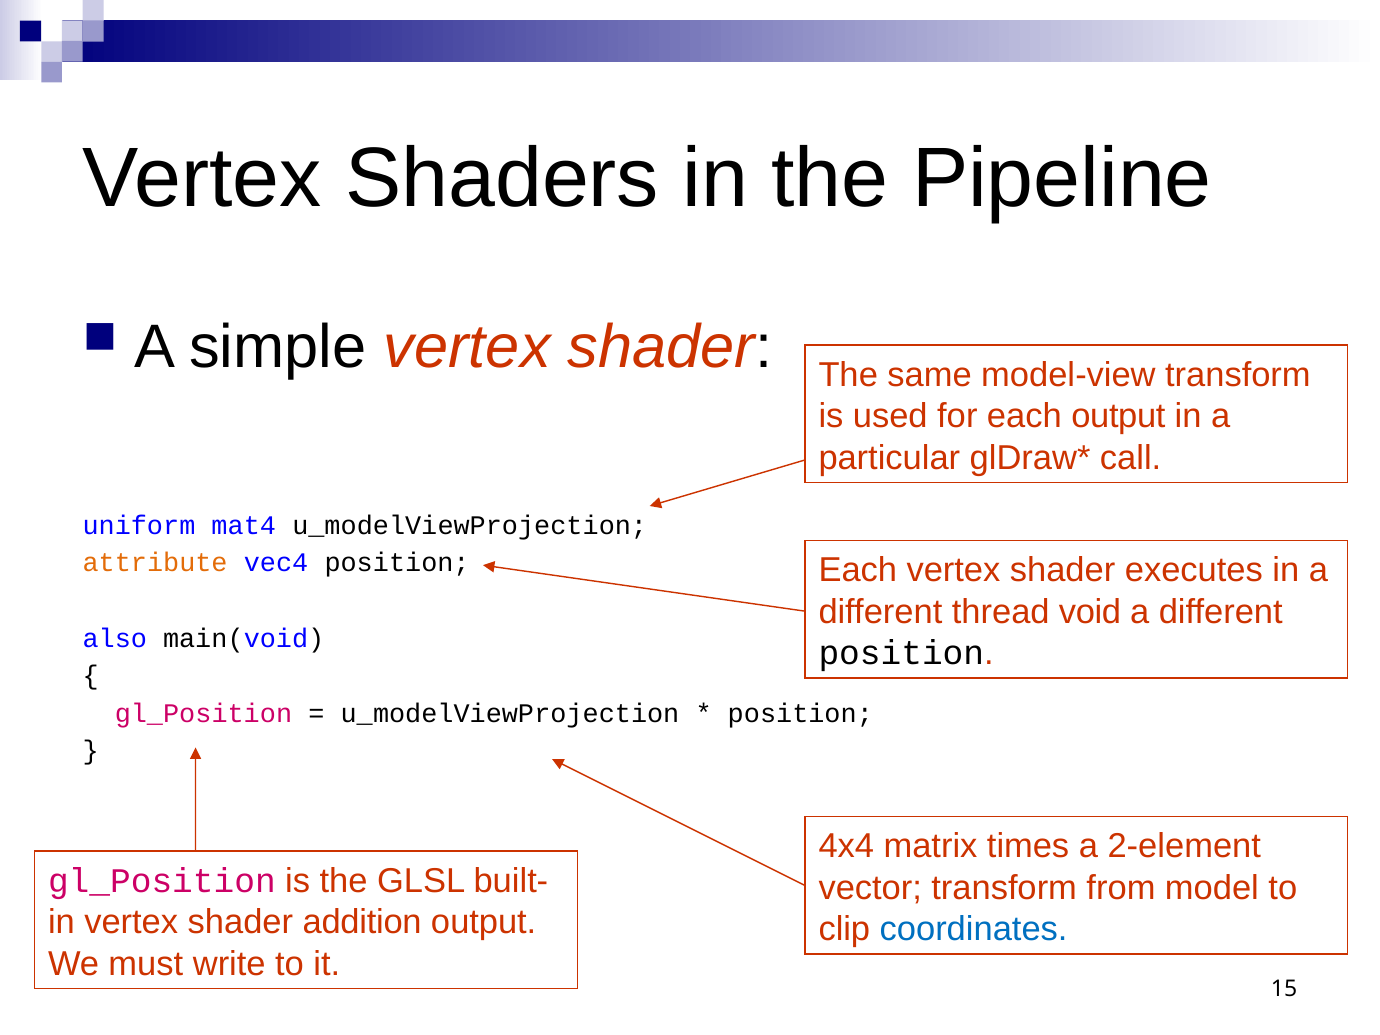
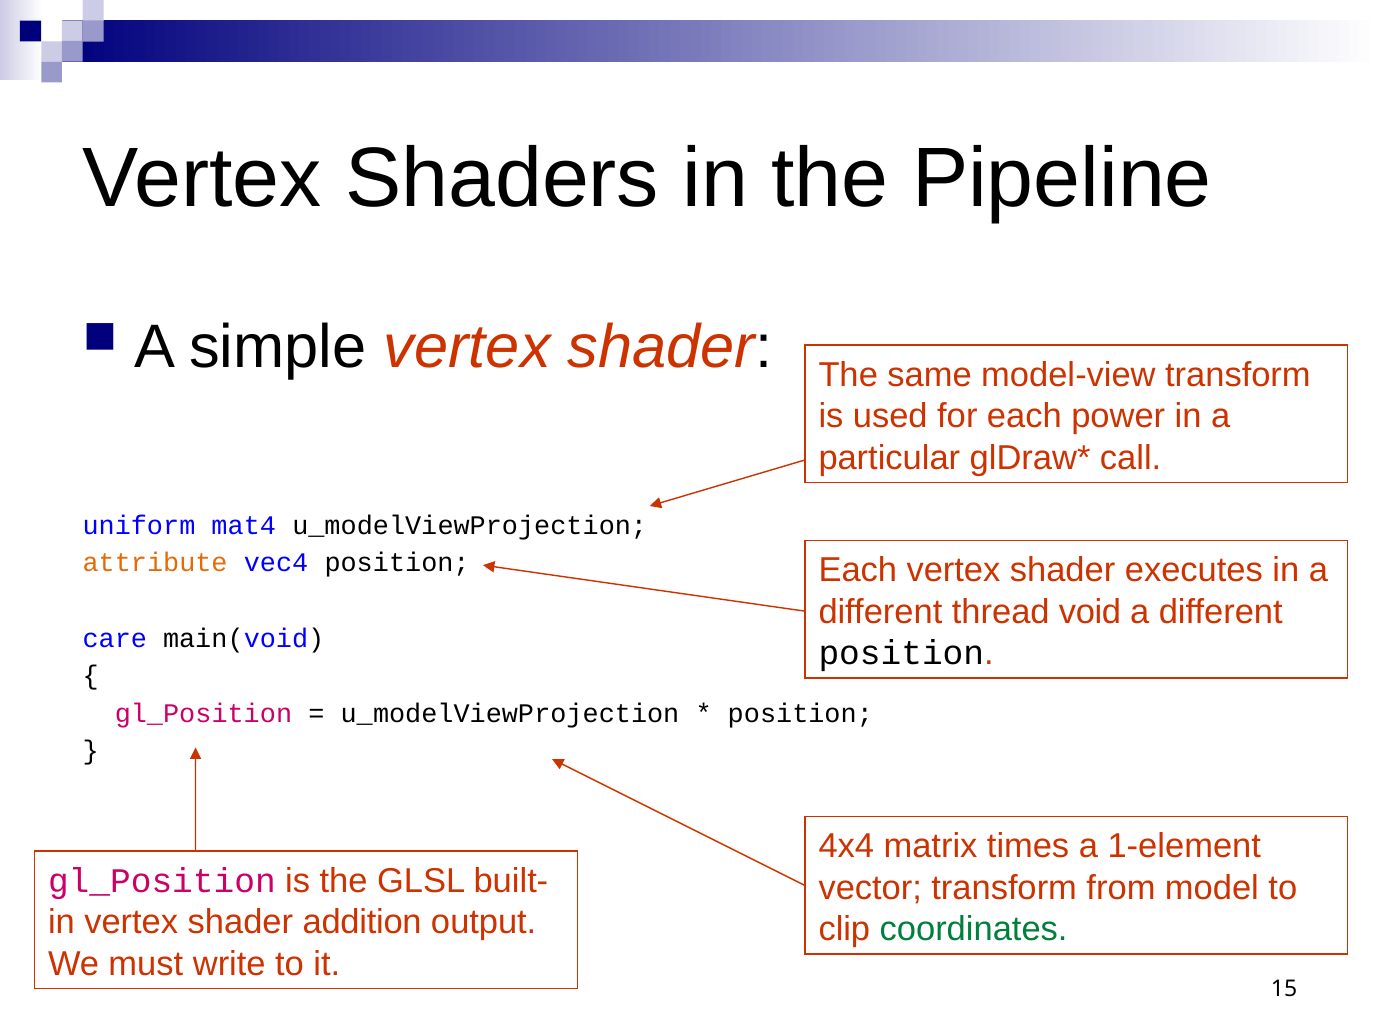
each output: output -> power (1118, 416)
also: also -> care (115, 638)
2-element: 2-element -> 1-element (1184, 846)
coordinates colour: blue -> green (974, 929)
